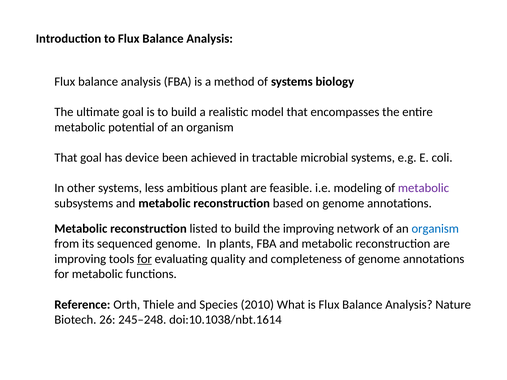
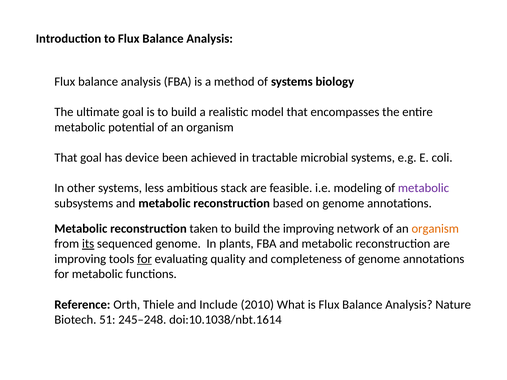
plant: plant -> stack (234, 188)
listed: listed -> taken (204, 229)
organism colour: blue -> orange (435, 229)
its underline: none -> present (88, 244)
Species: Species -> Include (219, 305)
26: 26 -> 51 (107, 320)
